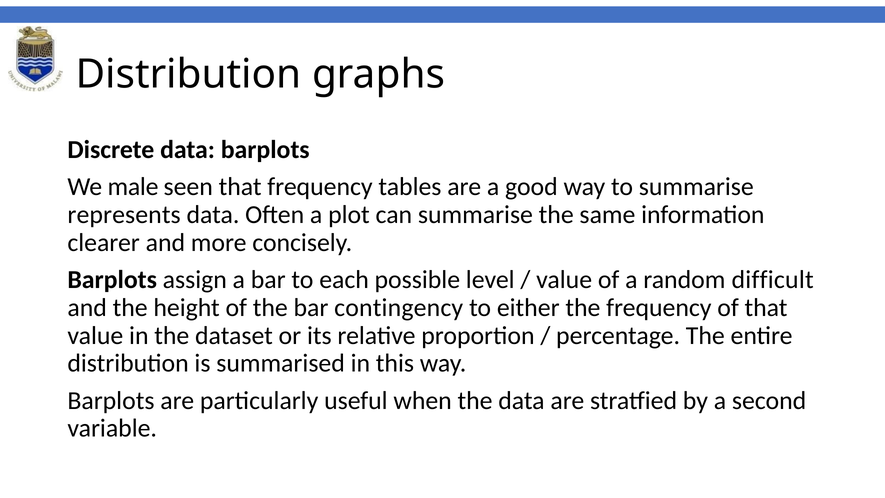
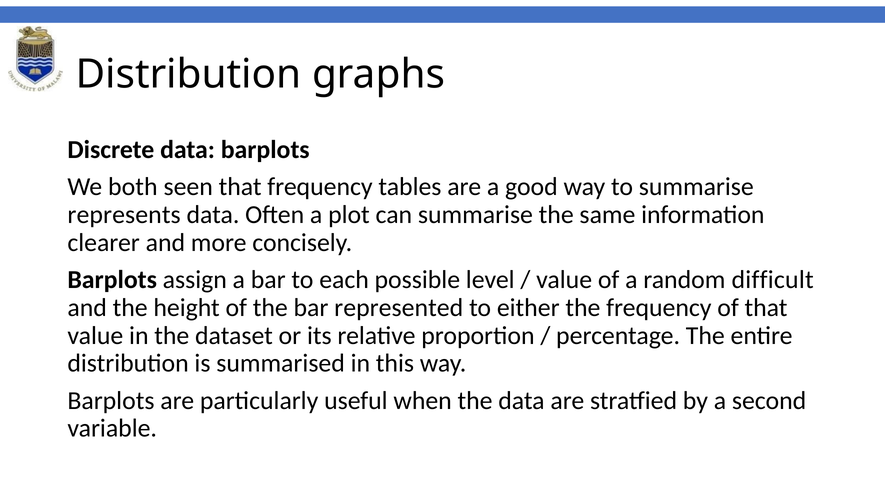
male: male -> both (133, 187)
contingency: contingency -> represented (399, 307)
